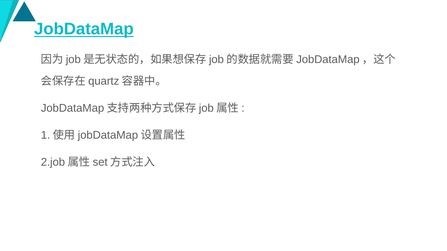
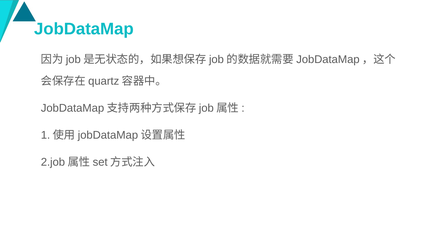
JobDataMap underline: present -> none (84, 29)
